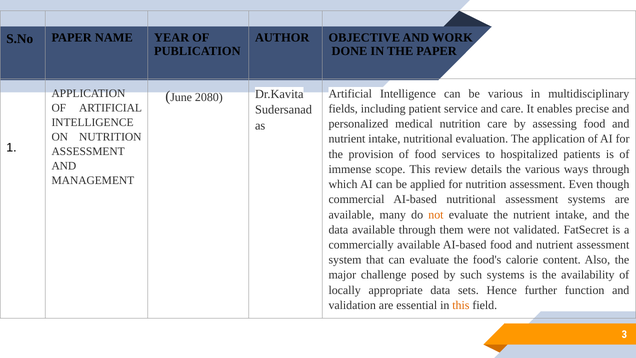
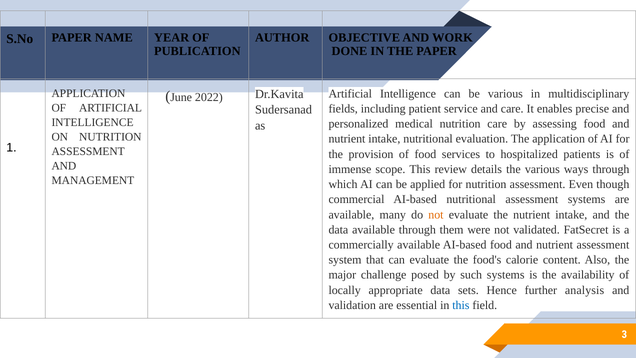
2080: 2080 -> 2022 (209, 97)
function: function -> analysis (585, 290)
this colour: orange -> blue (461, 305)
